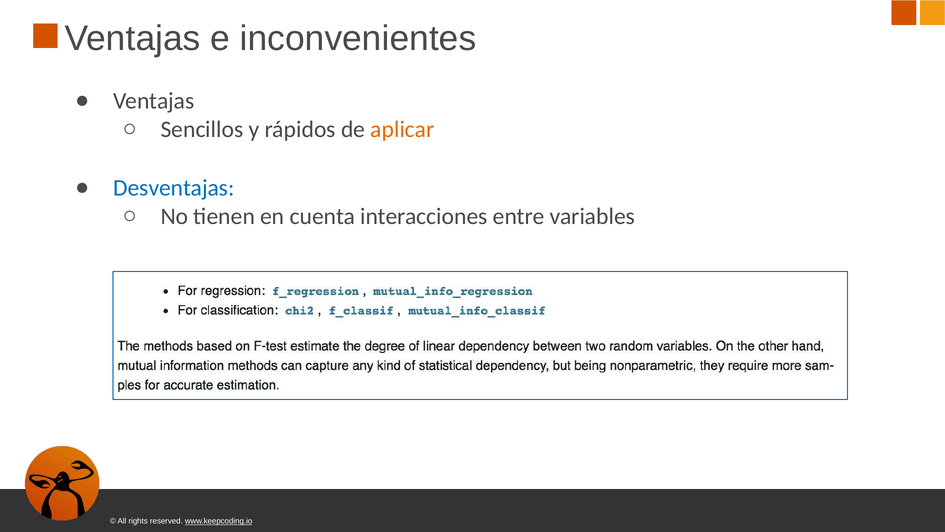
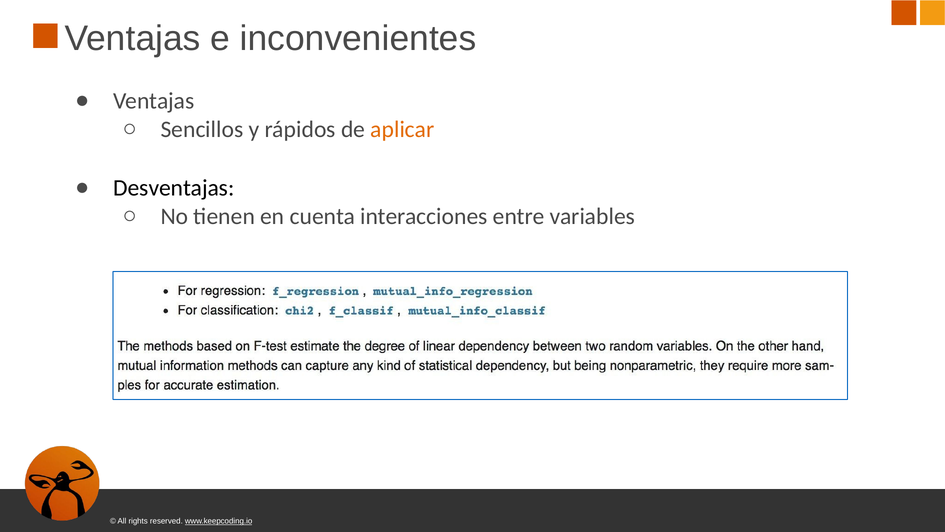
Desventajas colour: blue -> black (174, 188)
